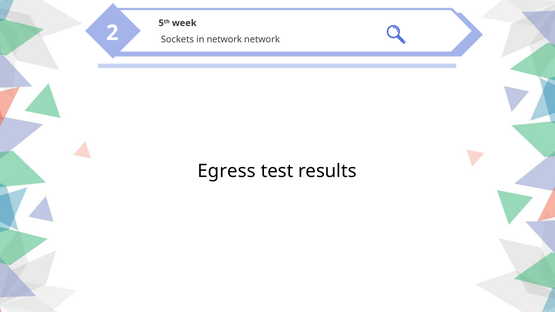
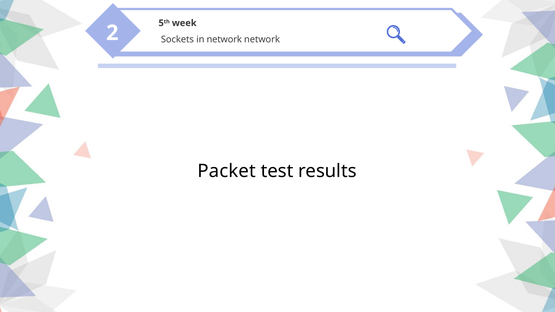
Egress: Egress -> Packet (227, 171)
